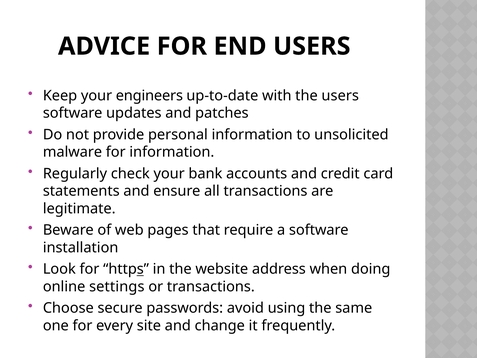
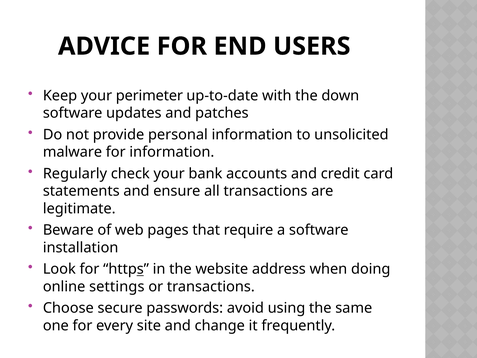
engineers: engineers -> perimeter (149, 96)
the users: users -> down (340, 96)
